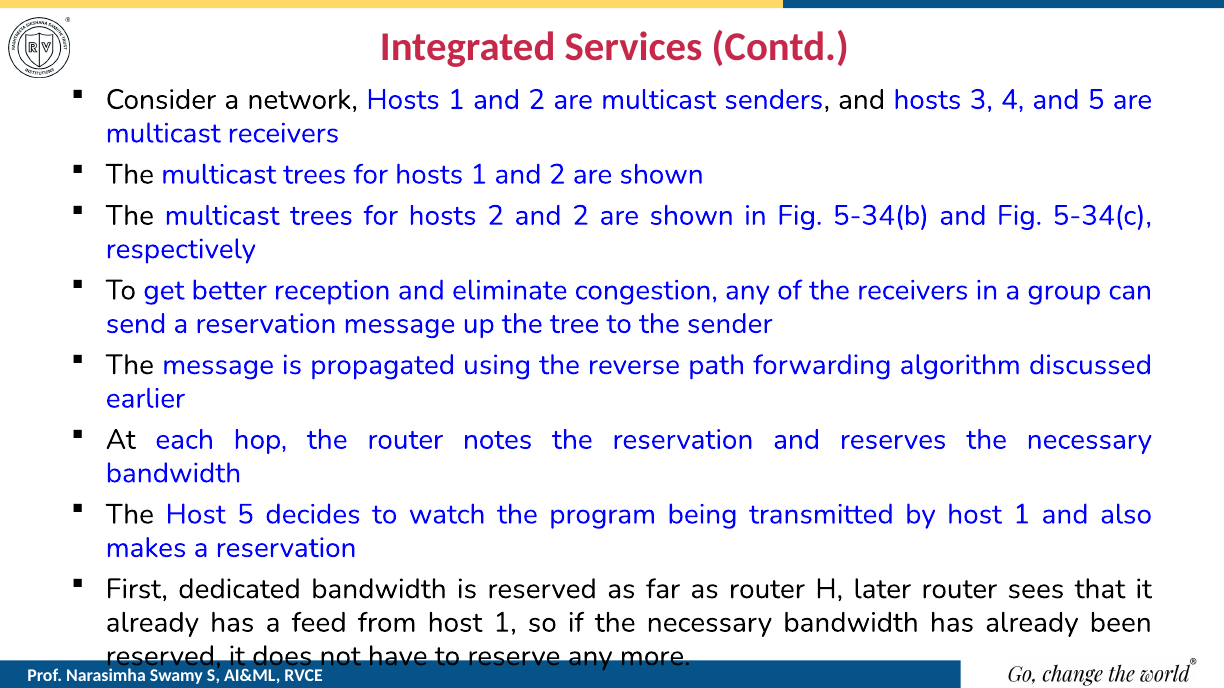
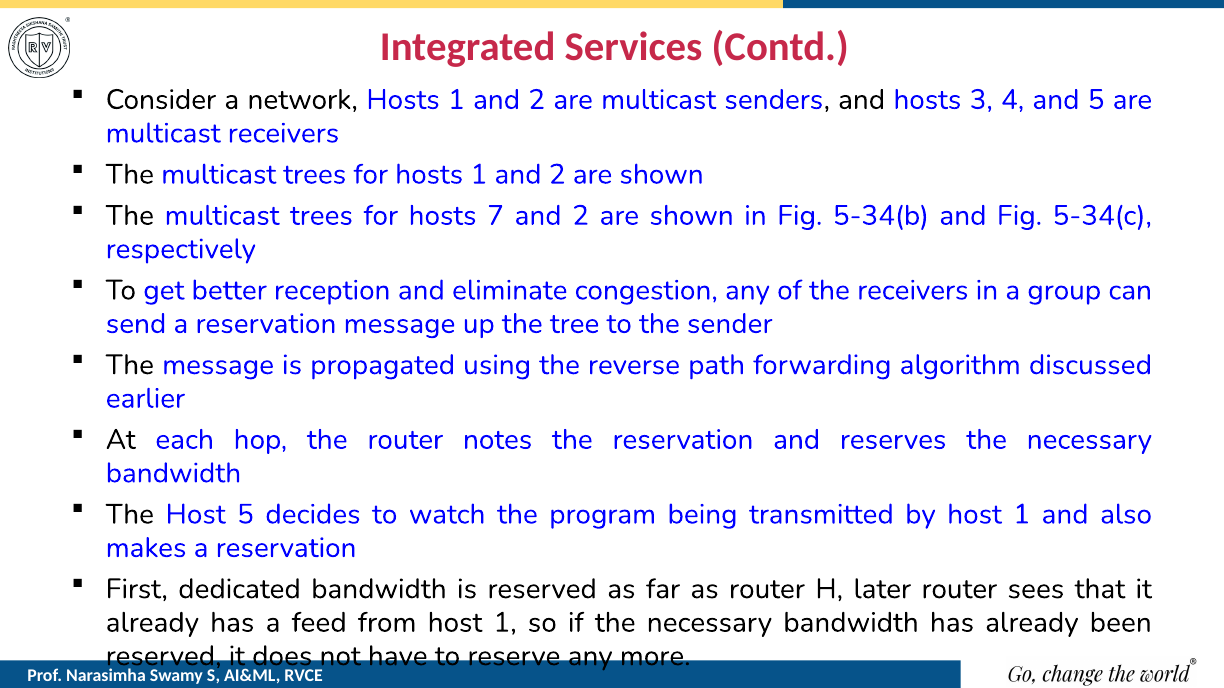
hosts 2: 2 -> 7 (496, 216)
